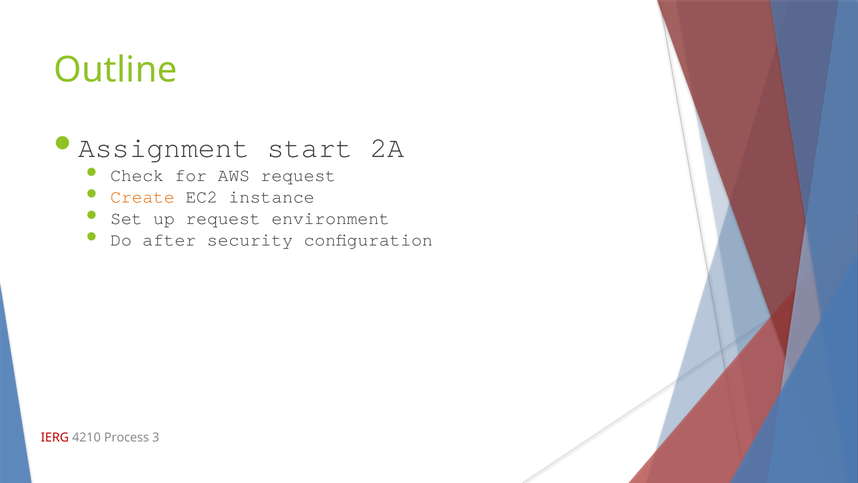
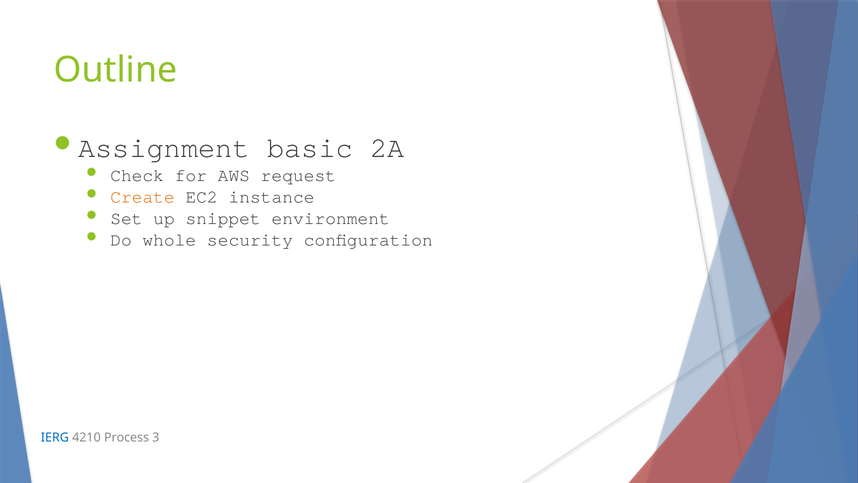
start: start -> basic (310, 148)
up request: request -> snippet (223, 218)
after: after -> whole (169, 239)
IERG colour: red -> blue (55, 437)
